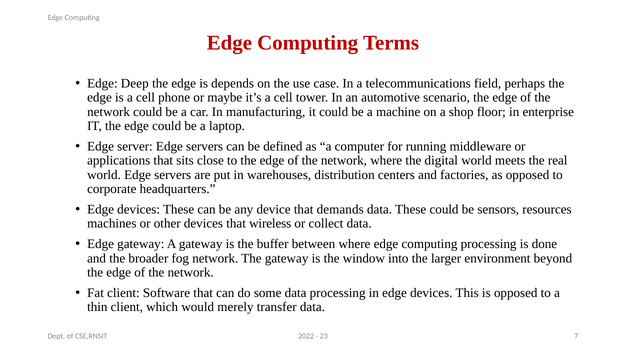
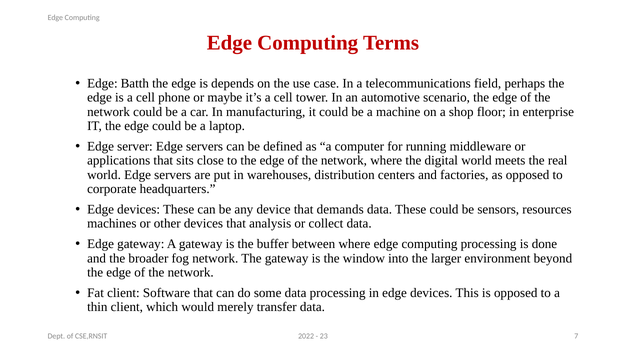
Deep: Deep -> Batth (135, 84)
wireless: wireless -> analysis (270, 224)
